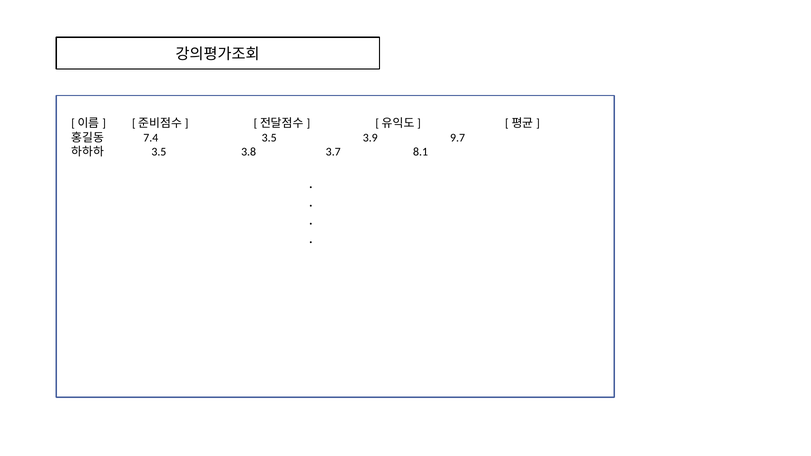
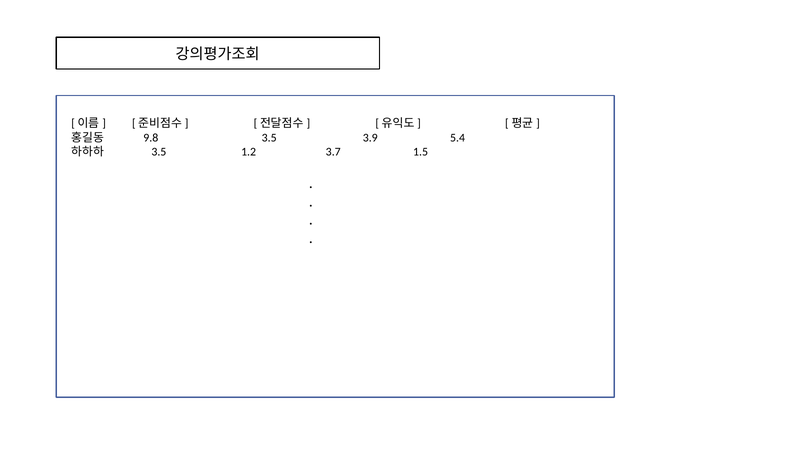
7.4: 7.4 -> 9.8 (151, 138)
9.7: 9.7 -> 5.4 (458, 138)
3.8: 3.8 -> 1.2 (249, 152)
8.1: 8.1 -> 1.5 (421, 152)
